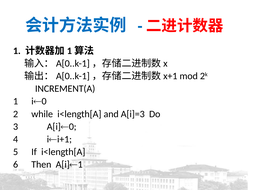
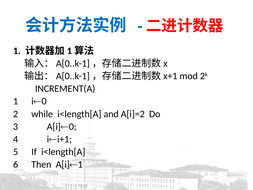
A[i]=3: A[i]=3 -> A[i]=2 (133, 114)
